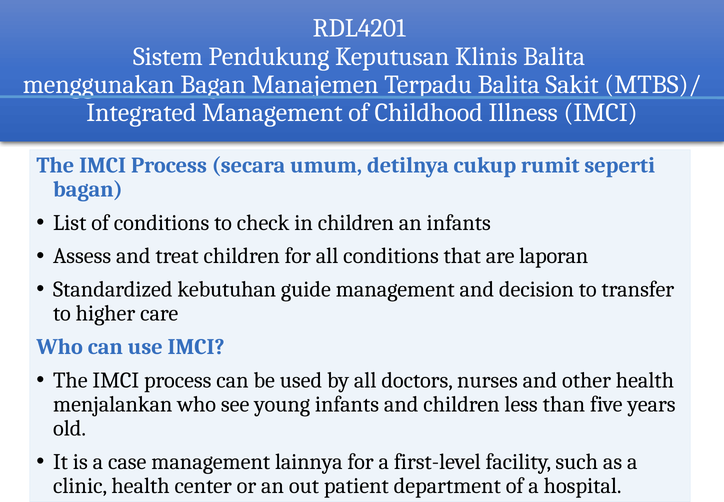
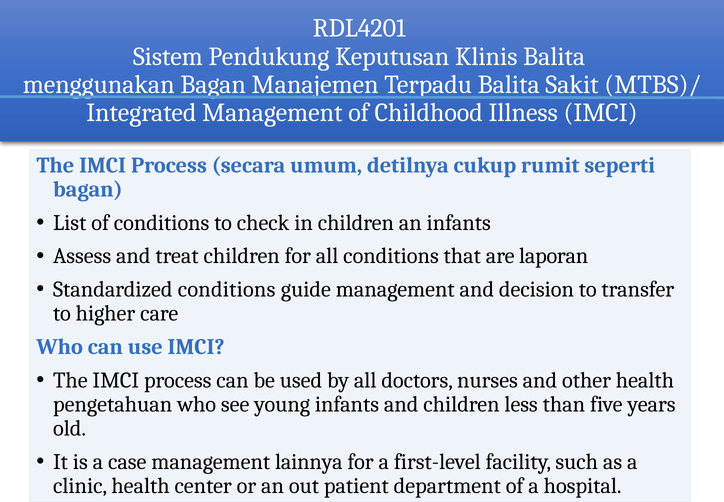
Standardized kebutuhan: kebutuhan -> conditions (227, 289)
menjalankan: menjalankan -> pengetahuan (113, 404)
